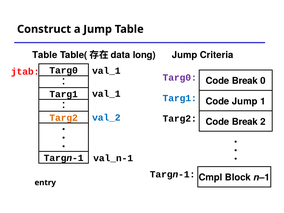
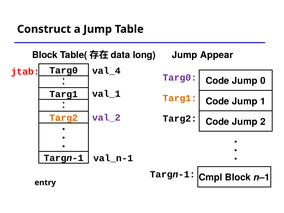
Table: Table -> Block (45, 55)
Criteria: Criteria -> Appear (217, 55)
val_1: val_1 -> val_4 (106, 71)
Break: Break -> Jump (245, 81)
Targ1 colour: blue -> orange (180, 98)
val_2 colour: blue -> purple (106, 118)
Break: Break -> Jump (245, 122)
